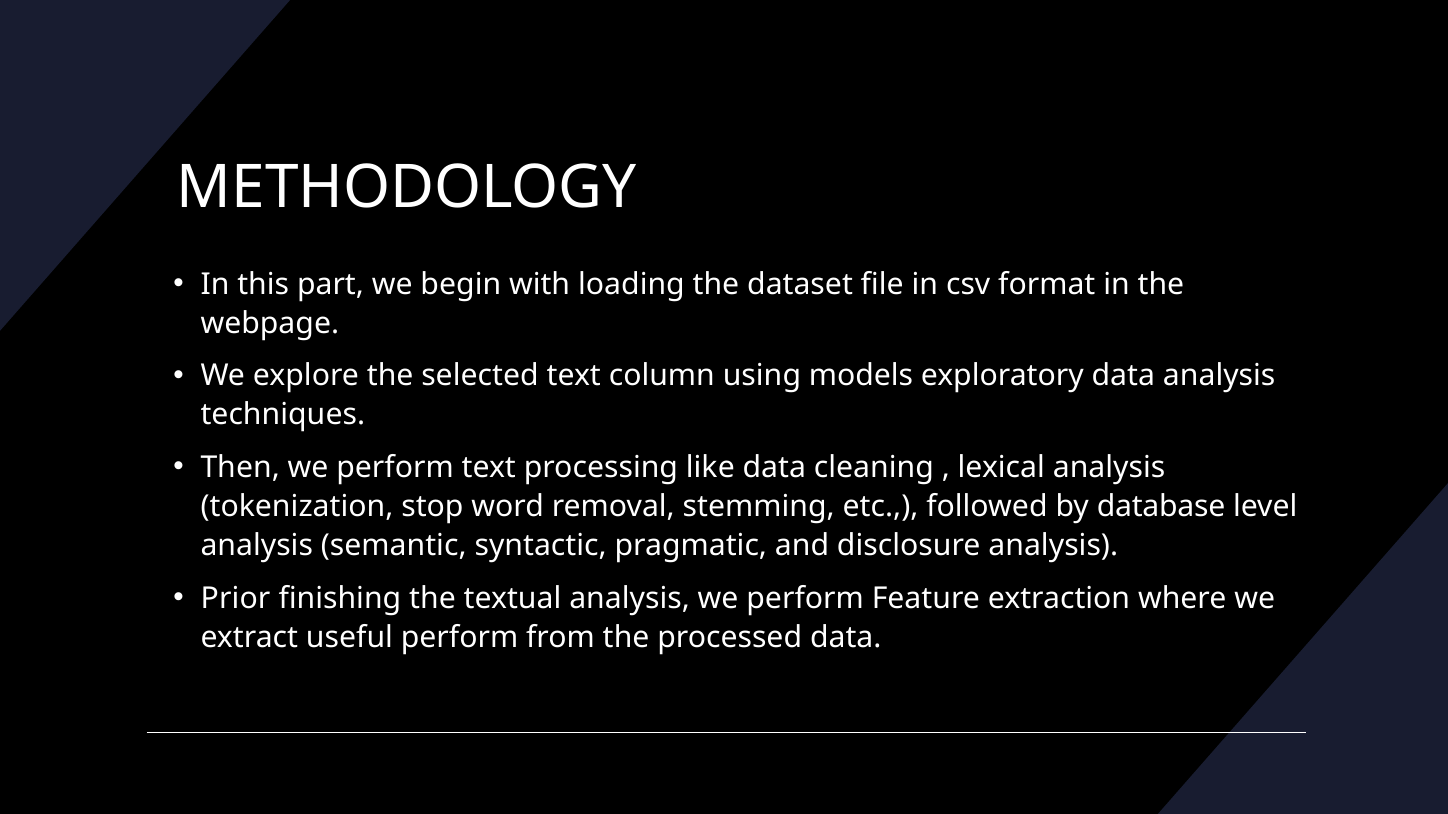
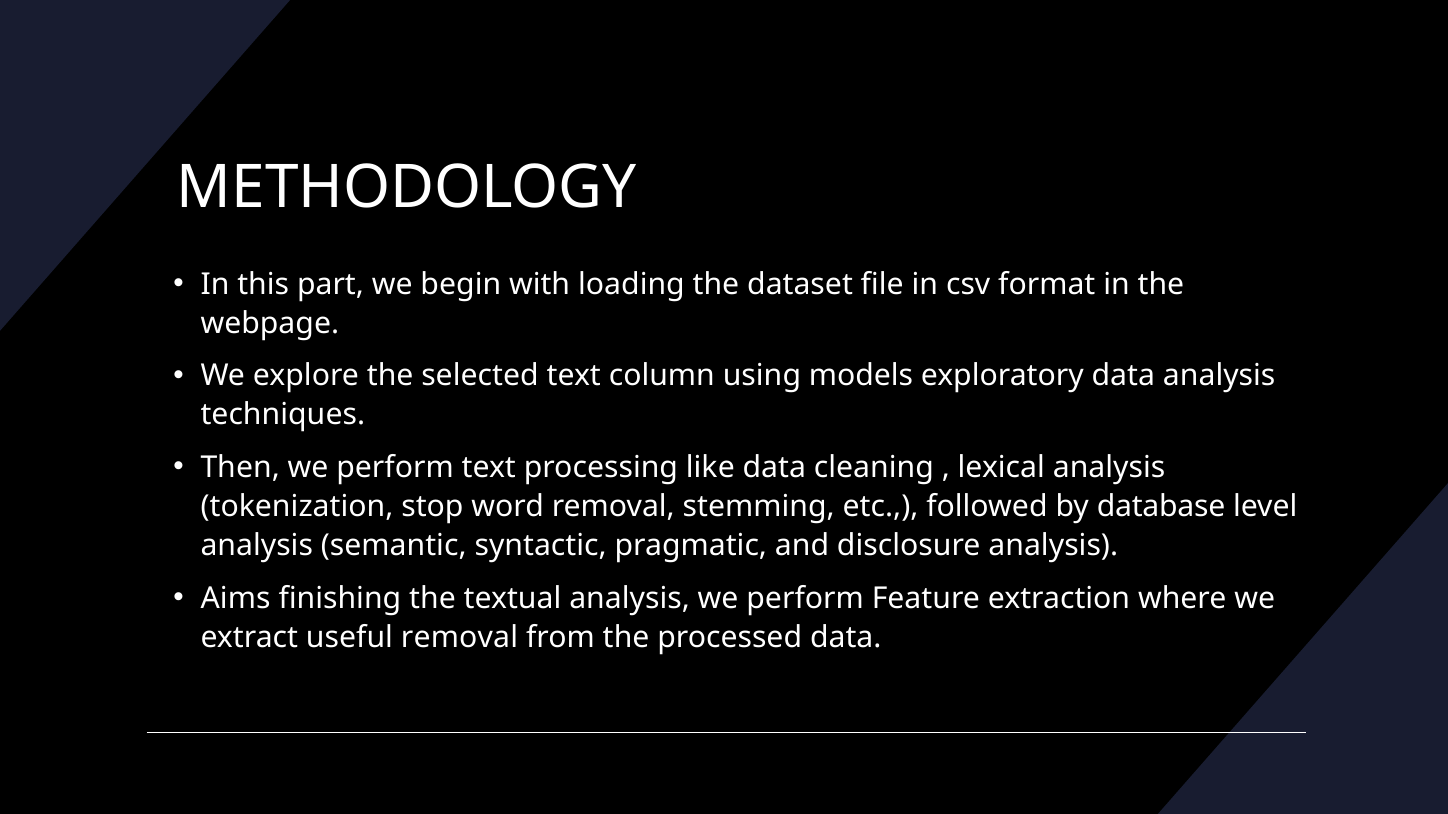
Prior: Prior -> Aims (236, 599)
useful perform: perform -> removal (459, 638)
